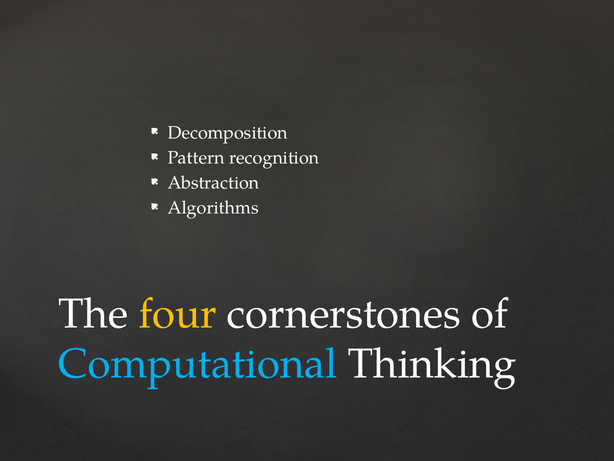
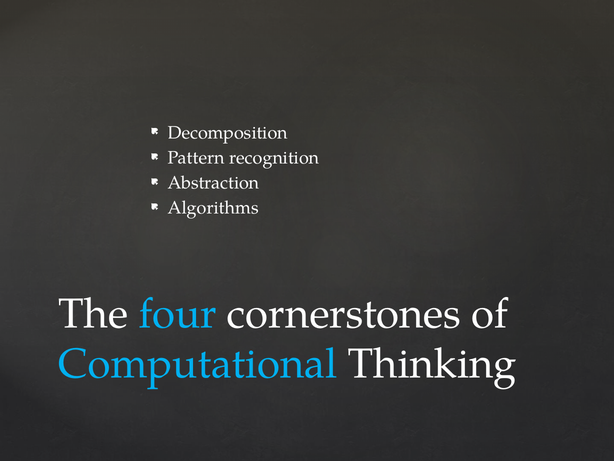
four colour: yellow -> light blue (178, 313)
